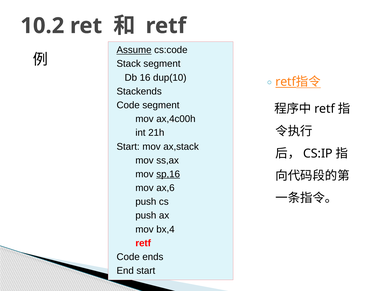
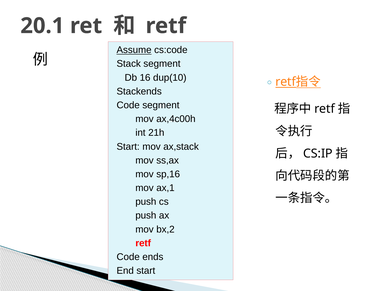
10.2: 10.2 -> 20.1 (42, 26)
sp,16 underline: present -> none (168, 174)
ax,6: ax,6 -> ax,1 (165, 187)
bx,4: bx,4 -> bx,2 (165, 229)
